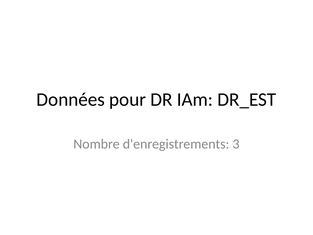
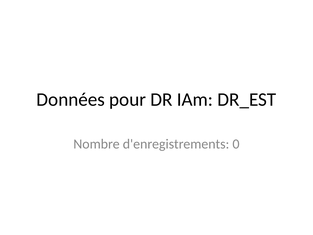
3: 3 -> 0 (236, 144)
